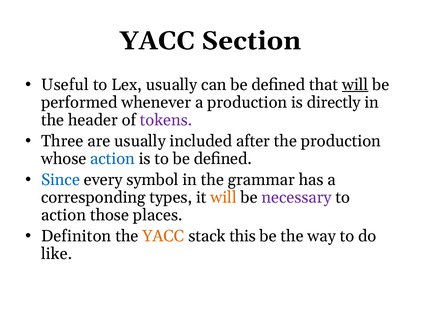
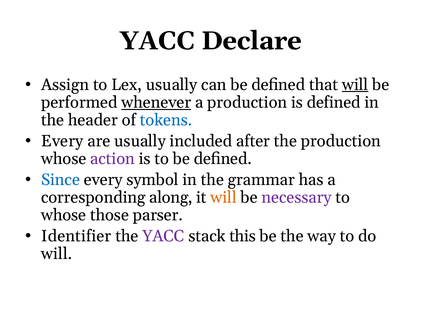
Section: Section -> Declare (251, 41)
Useful: Useful -> Assign (65, 85)
whenever underline: none -> present (156, 102)
is directly: directly -> defined (334, 102)
tokens colour: purple -> blue (166, 120)
Three: Three -> Every (62, 141)
action colour: blue -> purple (113, 159)
types: types -> along (171, 197)
action: action -> whose (64, 215)
places: places -> parser (158, 215)
Definiton: Definiton -> Identifier (76, 236)
YACC colour: orange -> purple (164, 236)
like: like -> will (57, 254)
